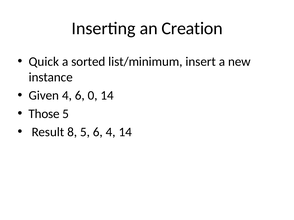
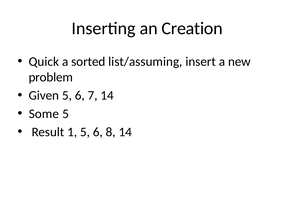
list/minimum: list/minimum -> list/assuming (145, 62)
instance: instance -> problem (51, 77)
Given 4: 4 -> 5 (67, 96)
0: 0 -> 7 (93, 96)
Those: Those -> Some (44, 114)
8: 8 -> 1 (72, 132)
6 4: 4 -> 8 (111, 132)
